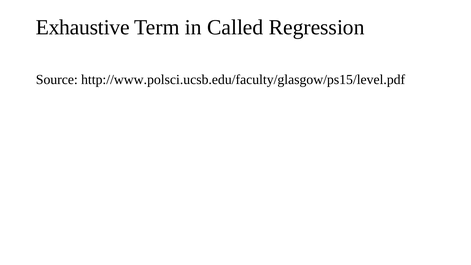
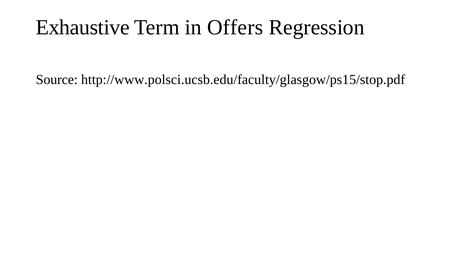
Called: Called -> Offers (235, 27)
http://www.polsci.ucsb.edu/faculty/glasgow/ps15/level.pdf: http://www.polsci.ucsb.edu/faculty/glasgow/ps15/level.pdf -> http://www.polsci.ucsb.edu/faculty/glasgow/ps15/stop.pdf (243, 80)
